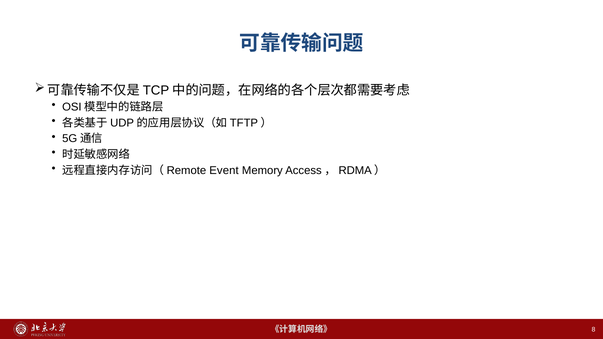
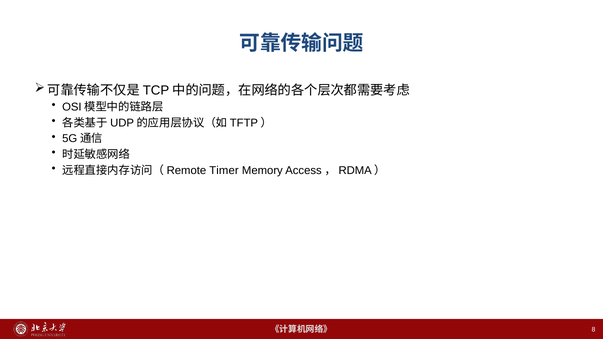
Event: Event -> Timer (224, 170)
